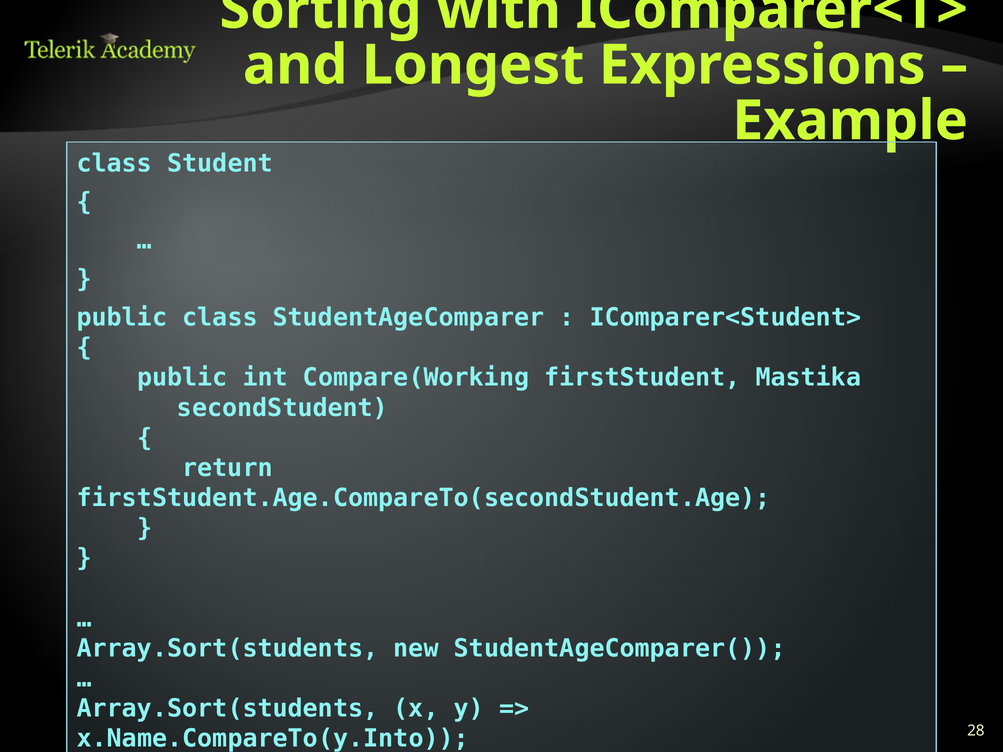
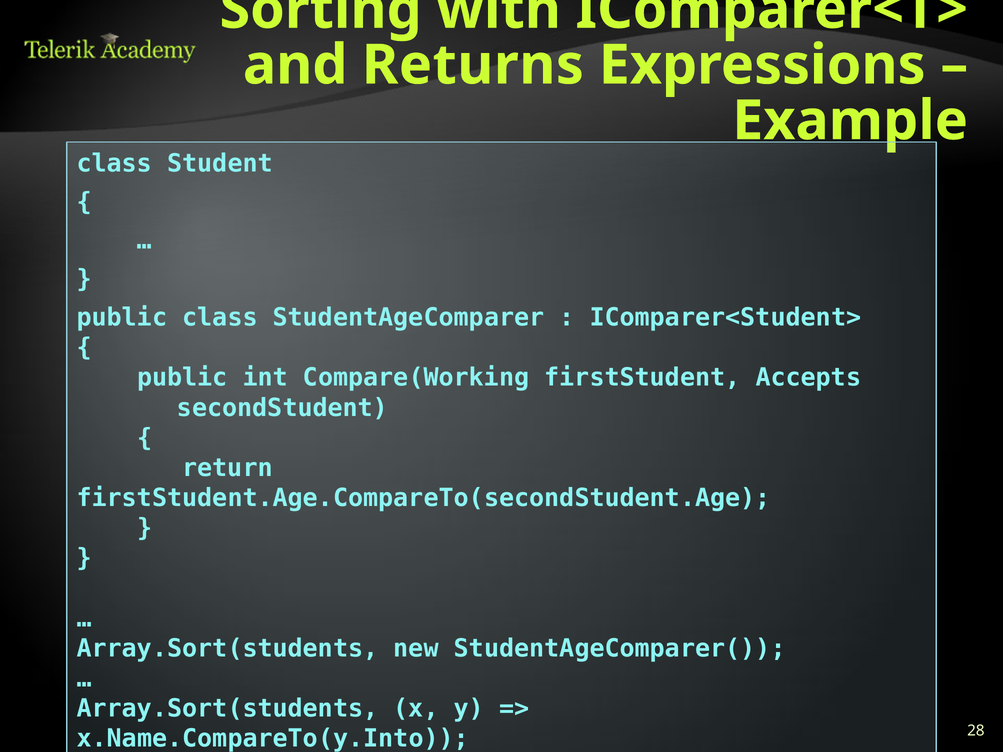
Longest: Longest -> Returns (473, 65)
Mastika: Mastika -> Accepts (808, 378)
